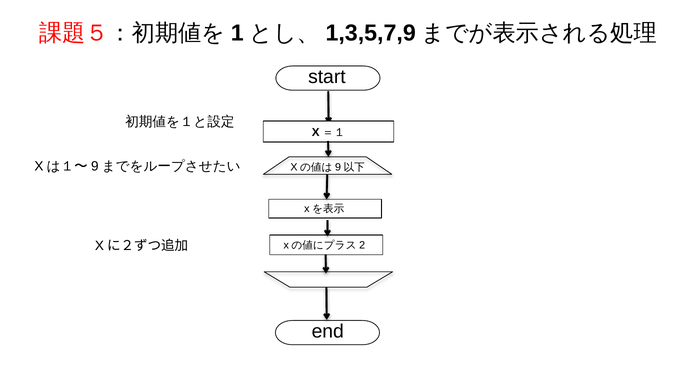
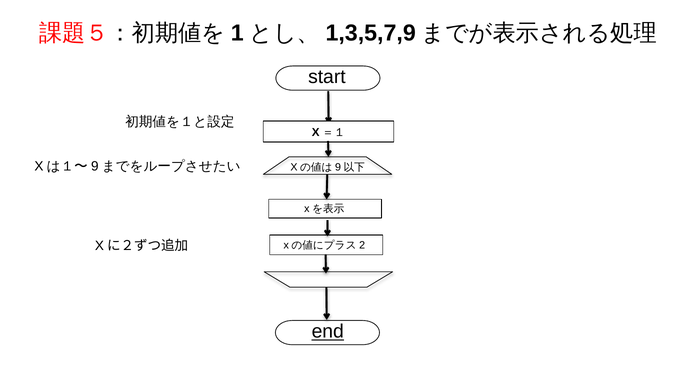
end underline: none -> present (328, 332)
